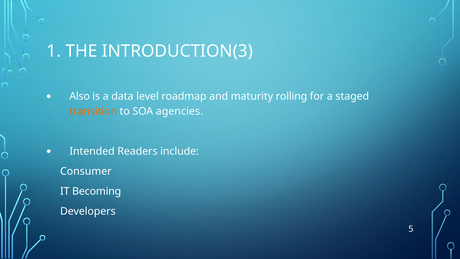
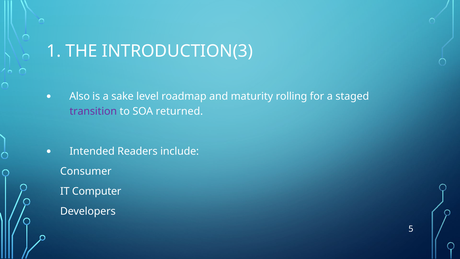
data: data -> sake (123, 96)
transition colour: orange -> purple (93, 111)
agencies: agencies -> returned (179, 111)
Becoming: Becoming -> Computer (97, 191)
